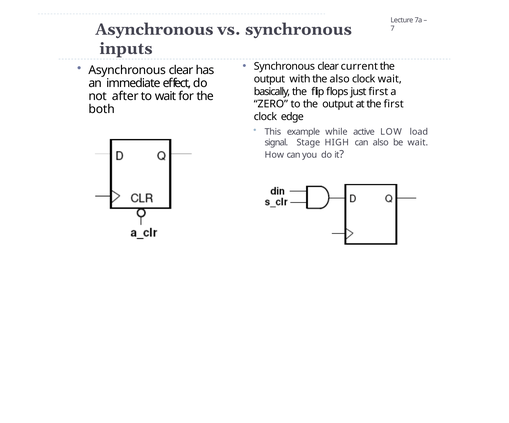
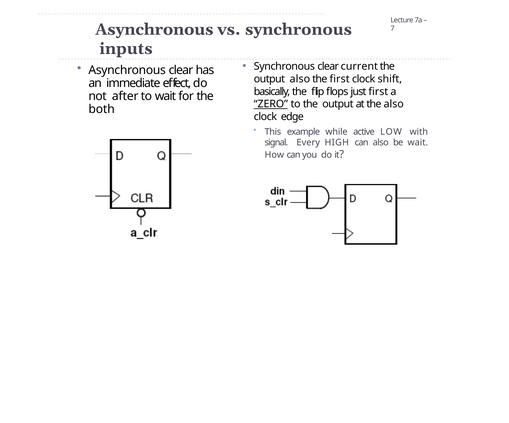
output with: with -> also (300, 79)
the also: also -> first (340, 79)
clock wait: wait -> shift (390, 79)
ZERO underline: none -> present (271, 104)
the first: first -> also (394, 104)
load: load -> with (419, 132)
Stage: Stage -> Every (308, 143)
